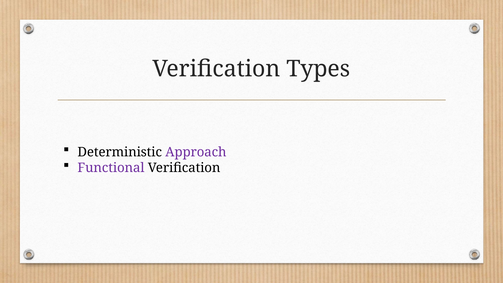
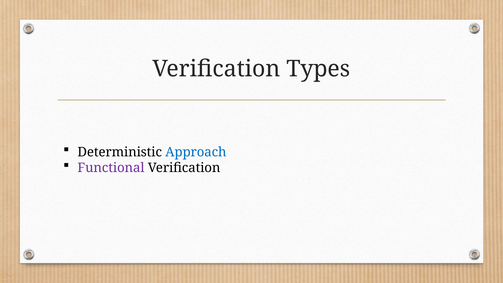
Approach colour: purple -> blue (196, 152)
